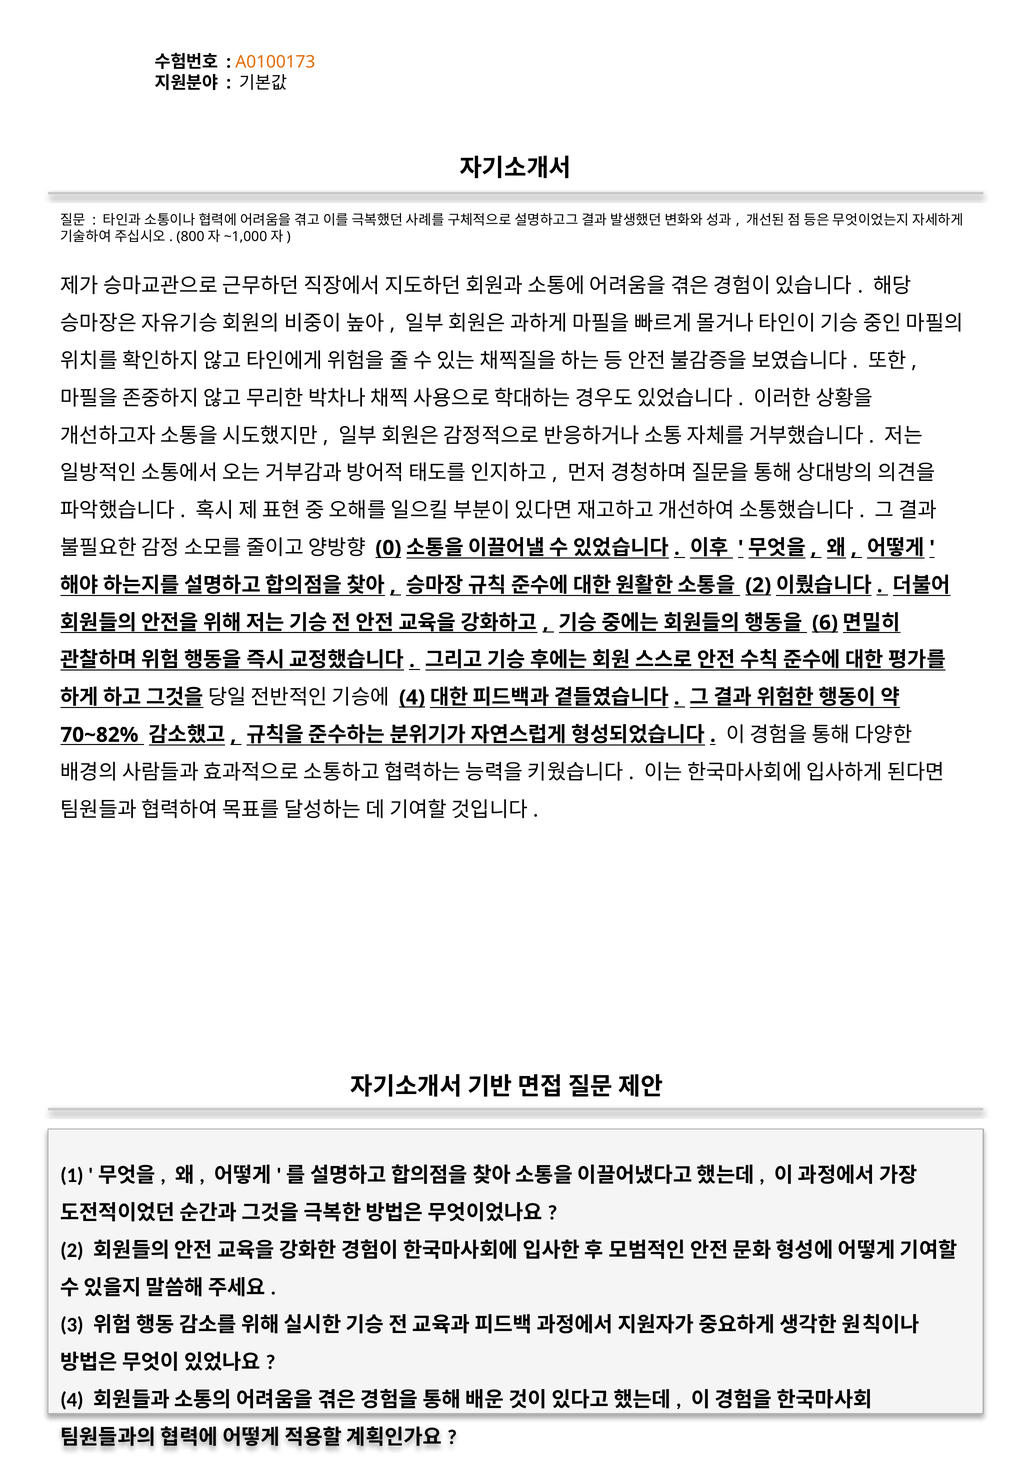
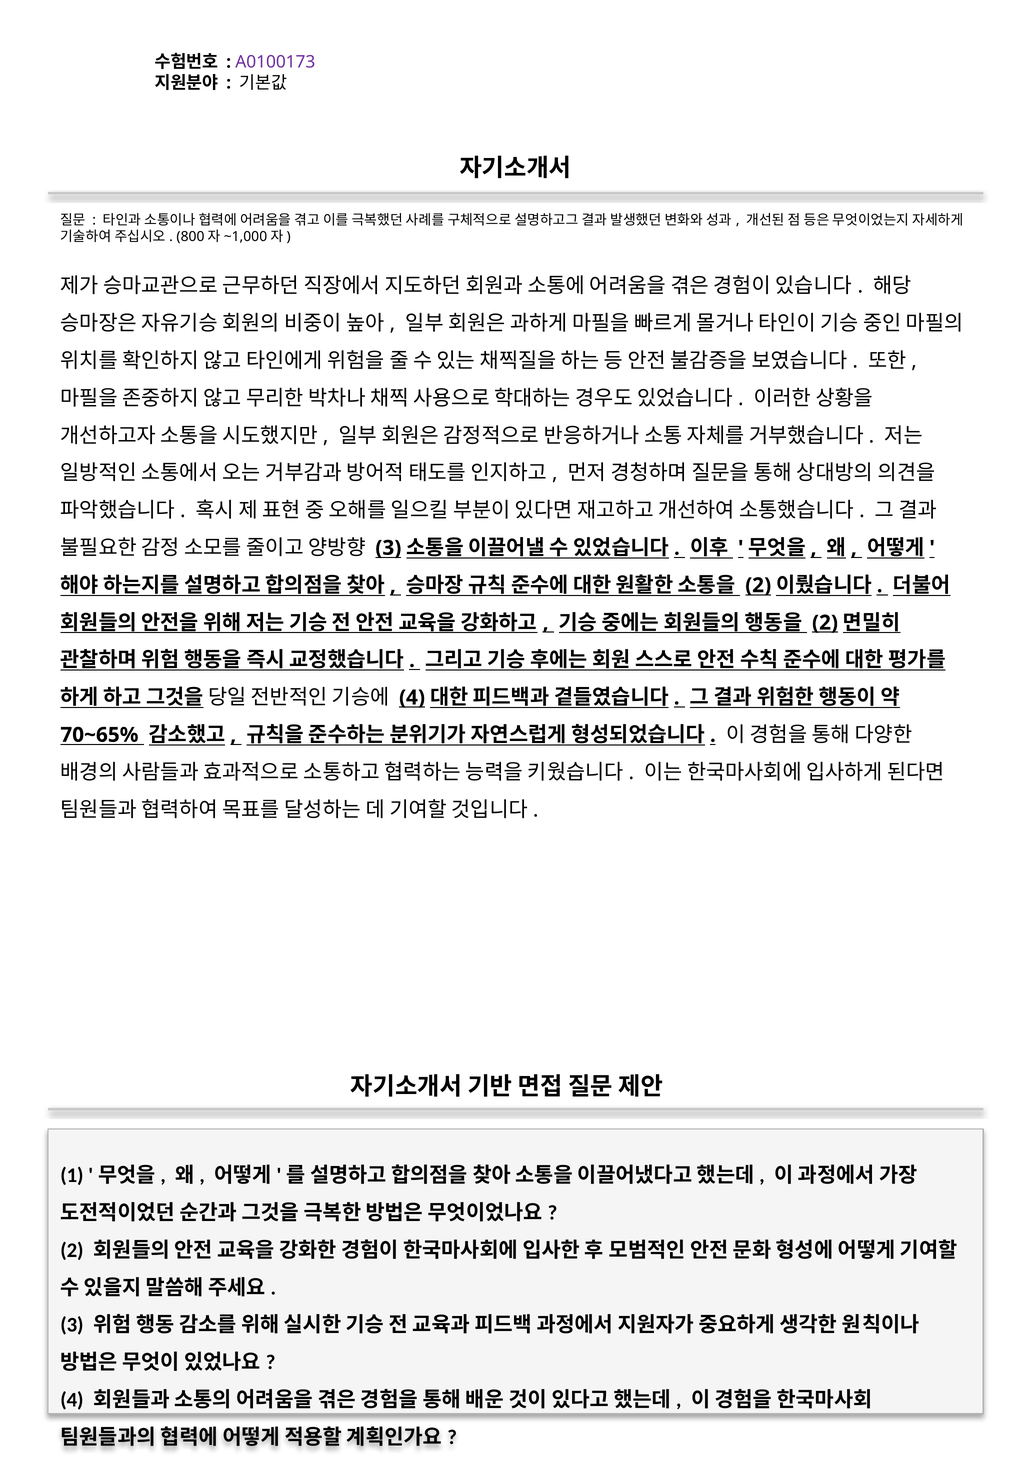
A0100173 colour: orange -> purple (275, 62)
0: 0 -> 3 (388, 548)
6: 6 -> 2 (825, 623)
70~82%: 70~82% -> 70~65% (99, 735)
